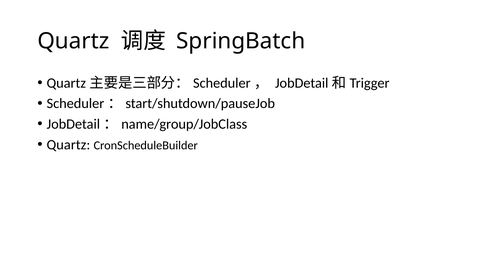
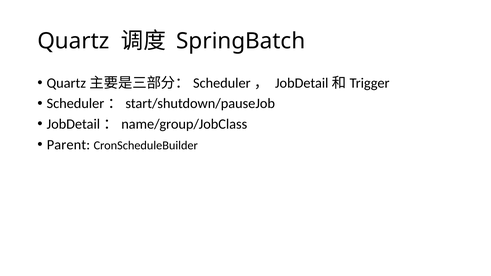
Quartz: Quartz -> Parent (68, 145)
